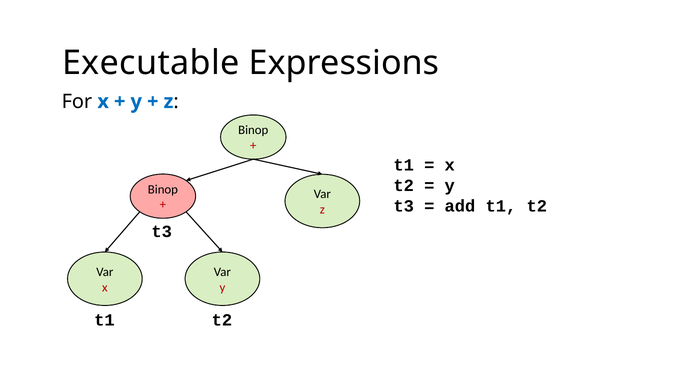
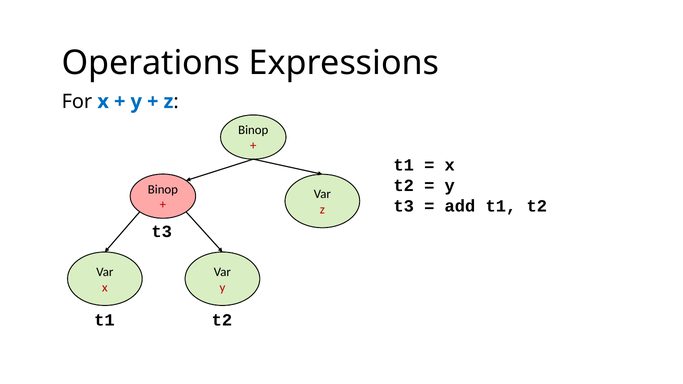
Executable: Executable -> Operations (151, 63)
